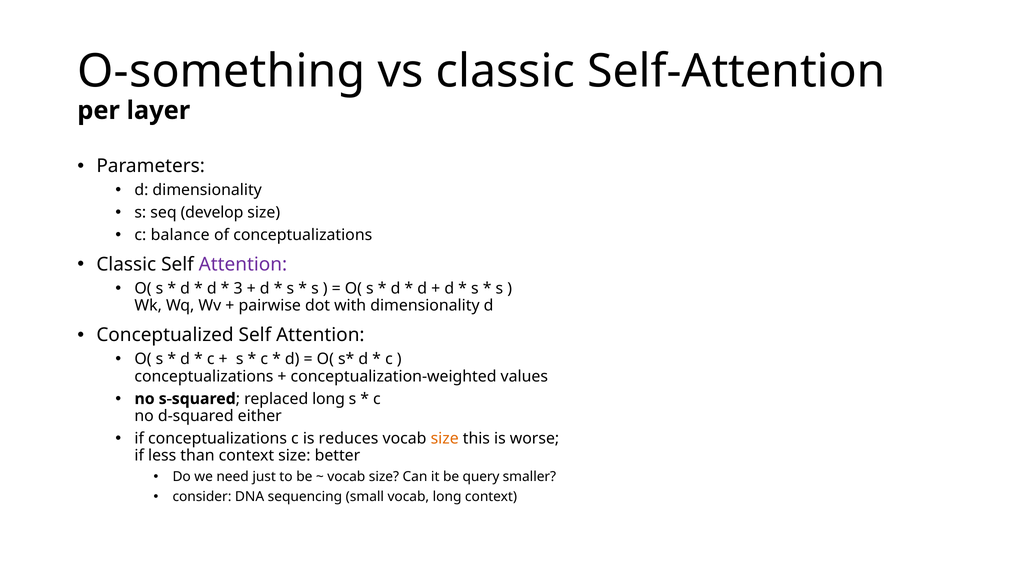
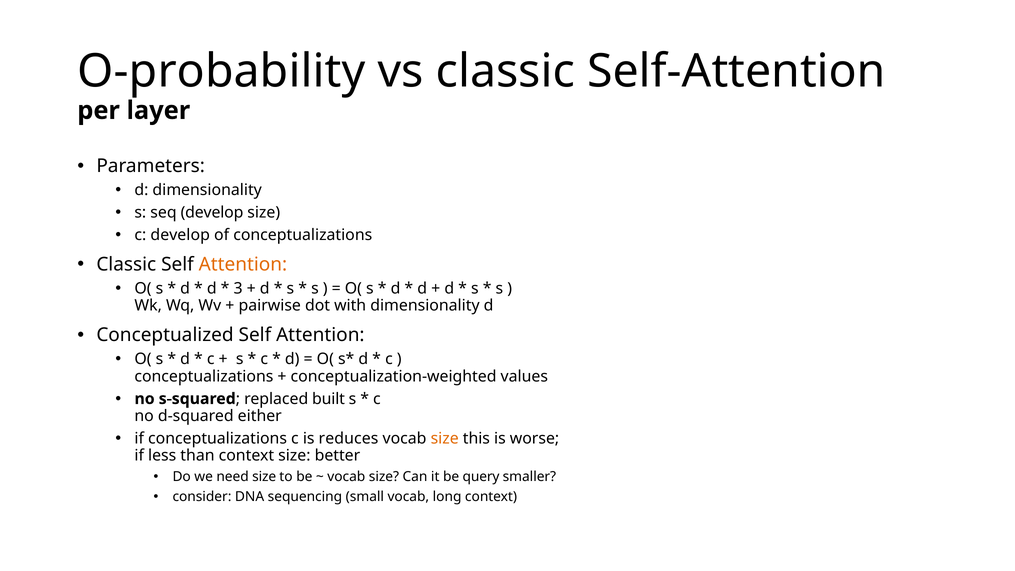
O-something: O-something -> O-probability (221, 72)
c balance: balance -> develop (180, 235)
Attention colour: purple -> orange (243, 264)
replaced long: long -> built (329, 399)
need just: just -> size (264, 477)
